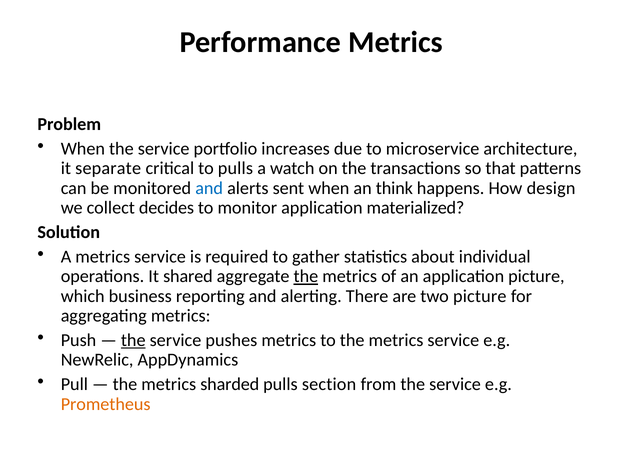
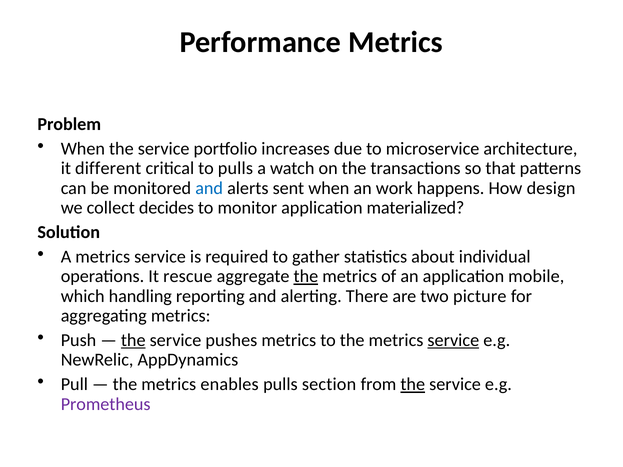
separate: separate -> different (108, 169)
think: think -> work (394, 188)
shared: shared -> rescue (188, 277)
application picture: picture -> mobile (536, 277)
business: business -> handling (140, 296)
service underline: none -> present (453, 340)
sharded: sharded -> enables (230, 385)
the underline: none -> present (413, 385)
Prometheus colour: orange -> purple (106, 404)
